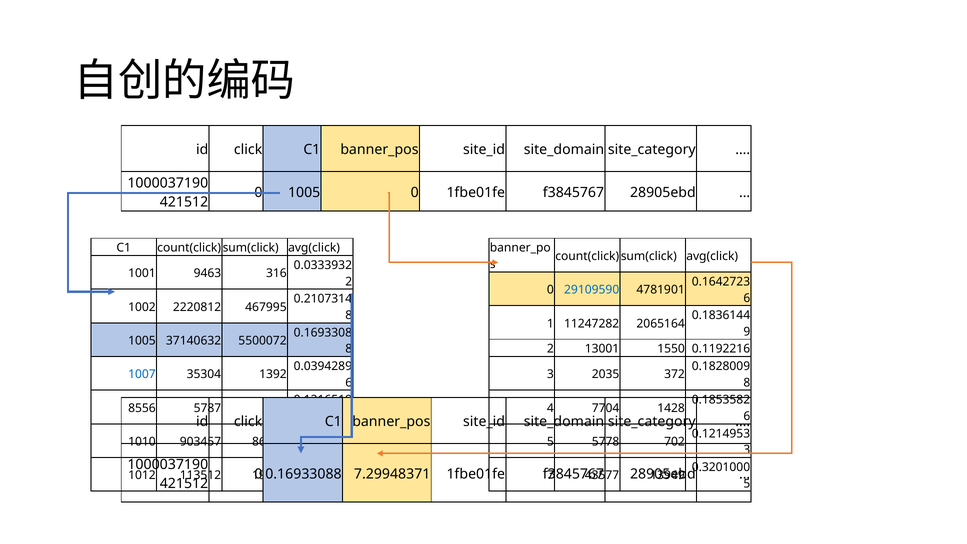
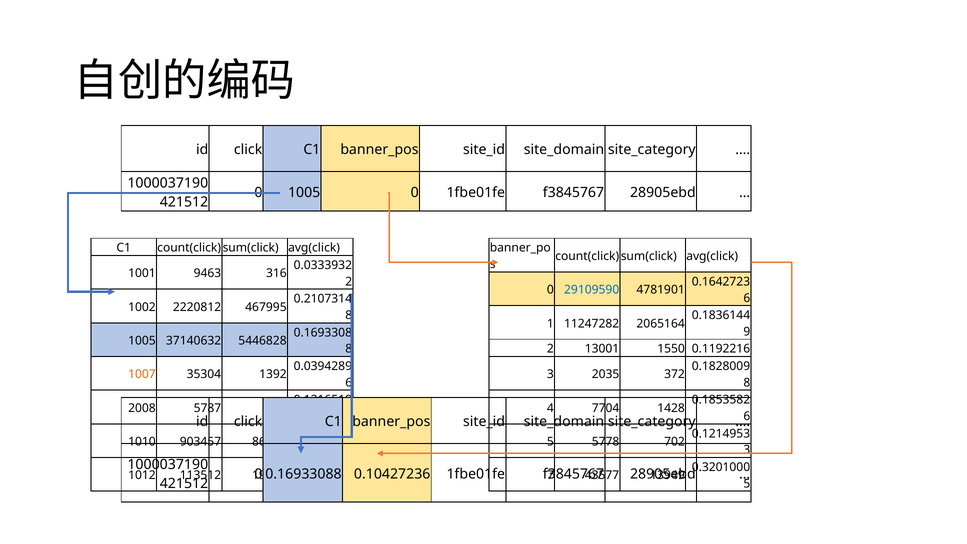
5500072: 5500072 -> 5446828 (263, 341)
1007 colour: blue -> orange (142, 374)
8556: 8556 -> 2008 (142, 408)
7.29948371: 7.29948371 -> 0.10427236 (392, 474)
